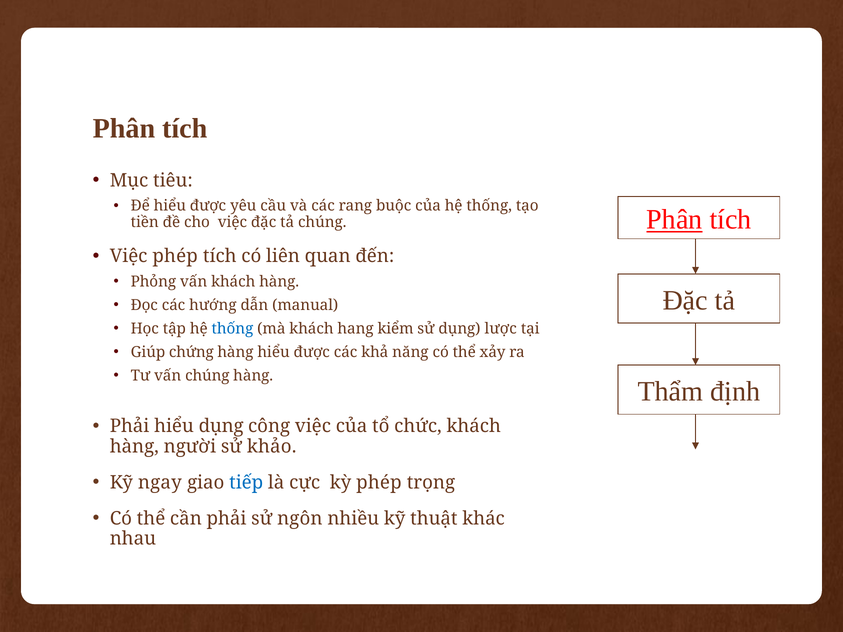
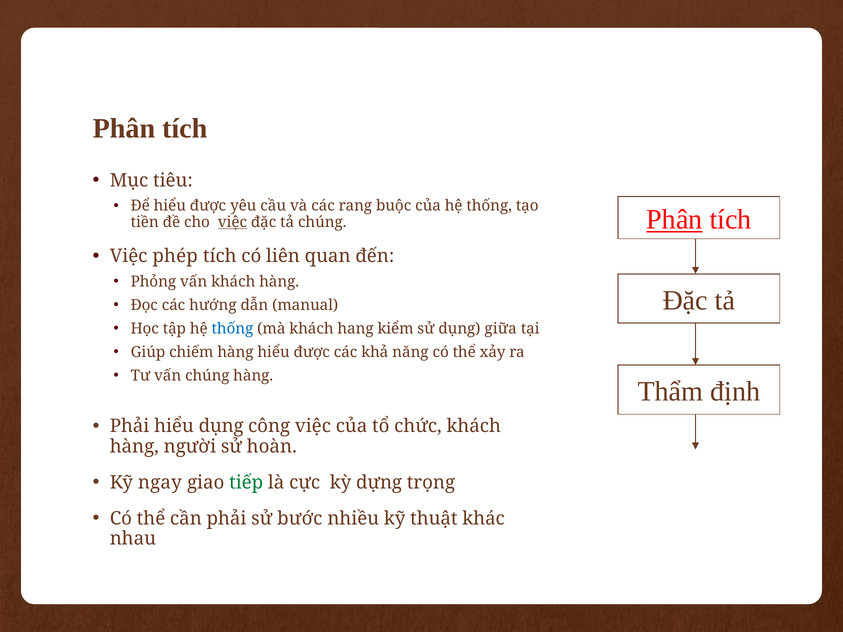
việc underline: none -> present (232, 222)
lược: lược -> giữa (501, 329)
chứng: chứng -> chiếm (191, 352)
khảo: khảo -> hoàn (272, 447)
tiếp colour: blue -> green (246, 483)
kỳ phép: phép -> dựng (379, 483)
ngôn: ngôn -> bước (300, 519)
